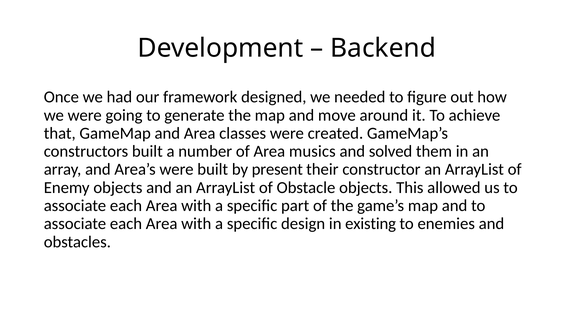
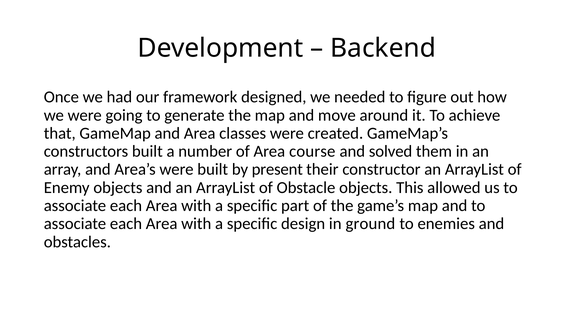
musics: musics -> course (312, 151)
existing: existing -> ground (370, 224)
